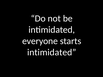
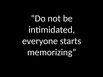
intimidated: intimidated -> memorizing (52, 52)
